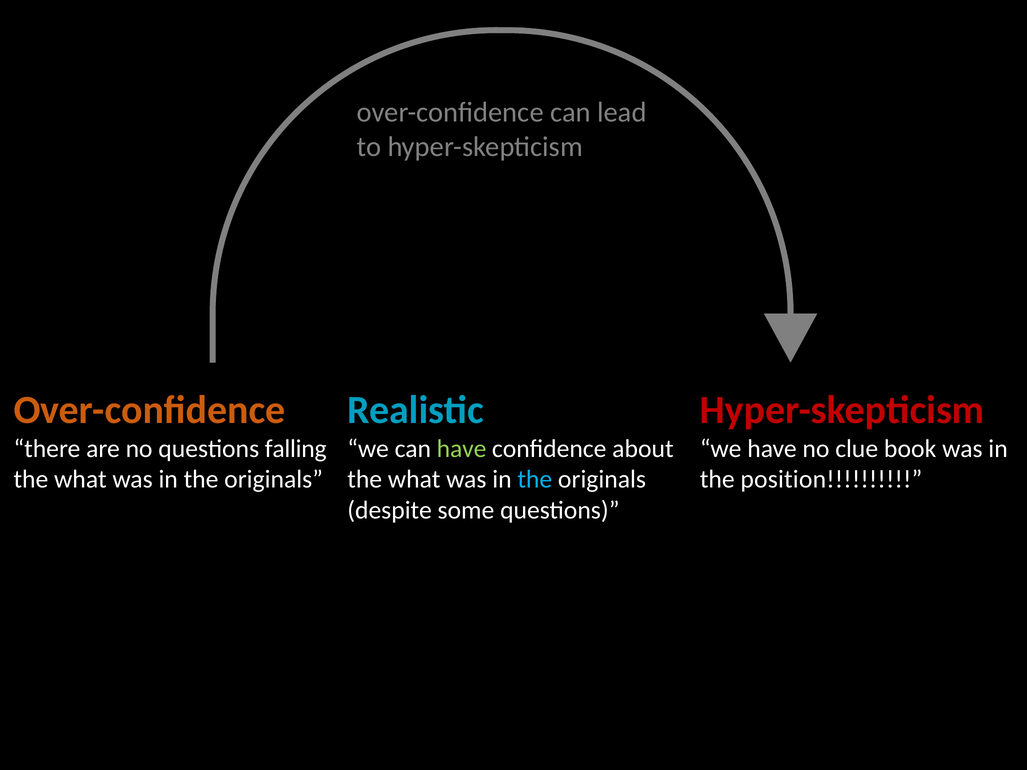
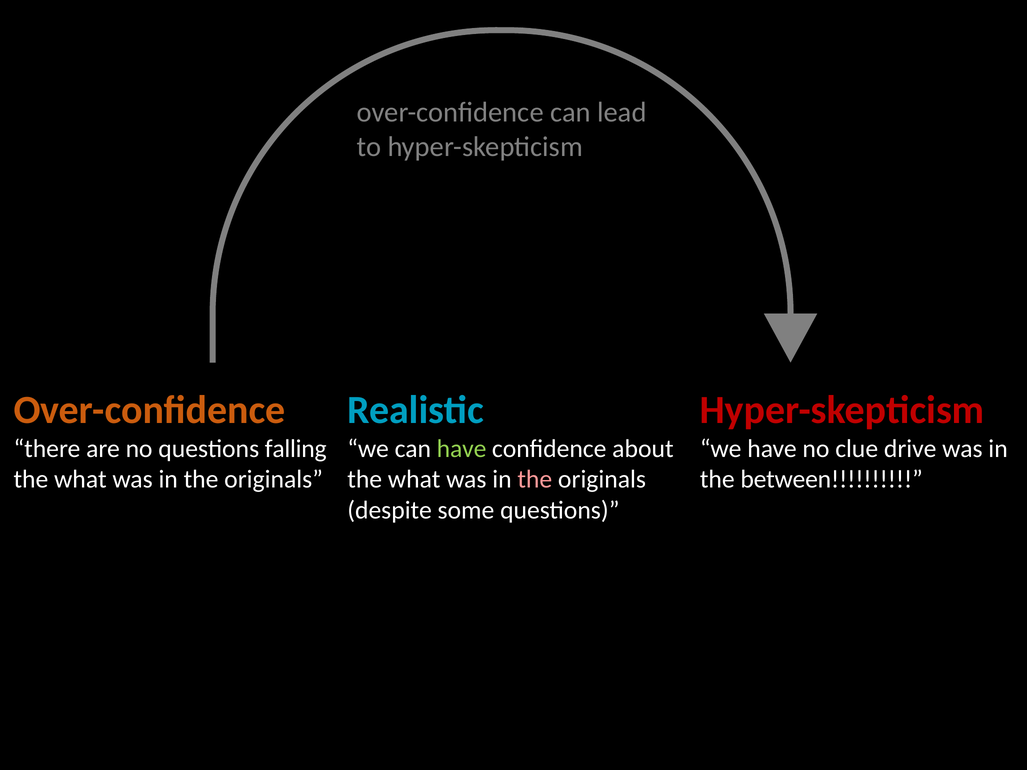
book: book -> drive (910, 449)
the colour: light blue -> pink (535, 480)
position: position -> between (832, 480)
